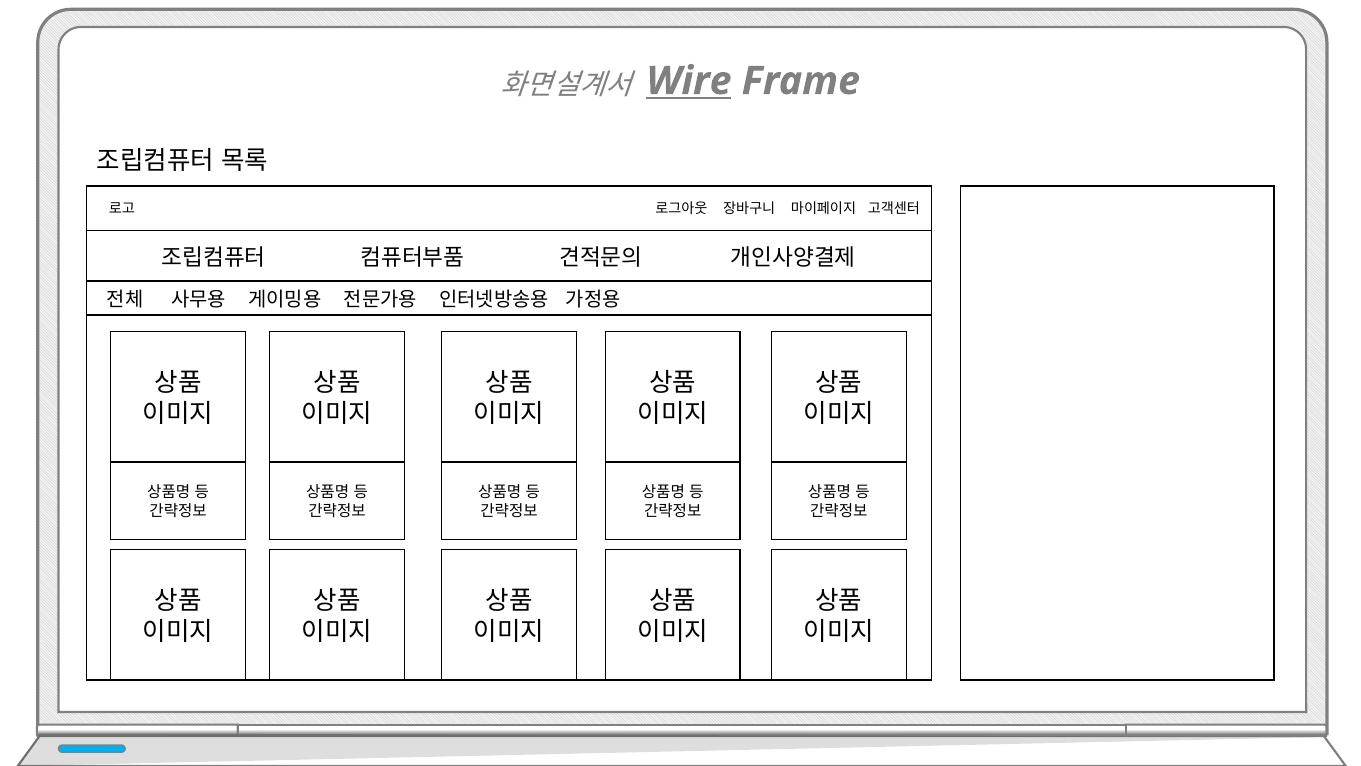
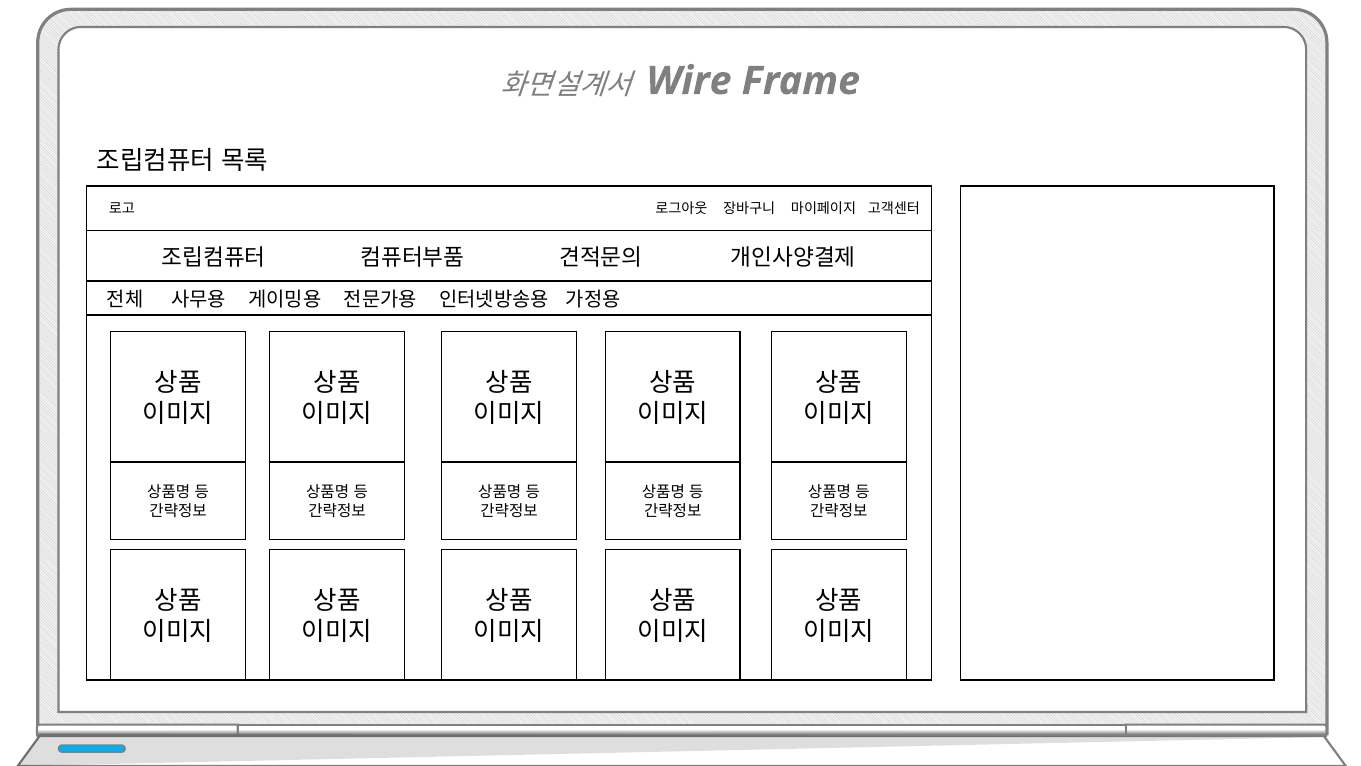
Wire underline: present -> none (689, 81)
